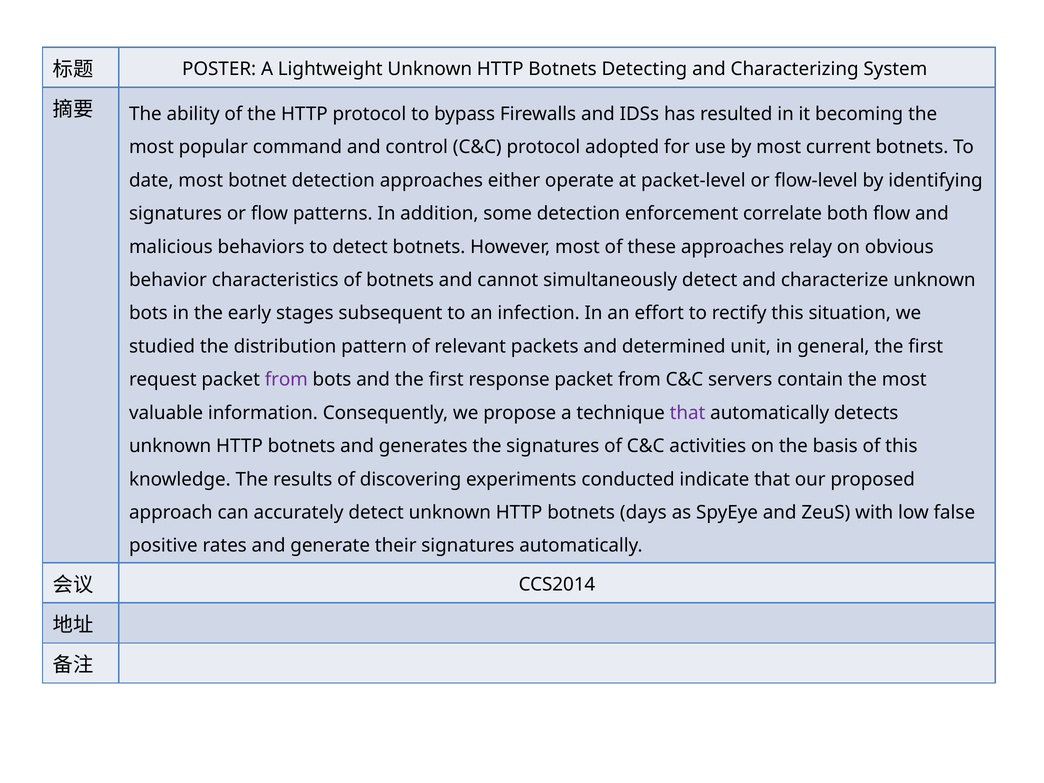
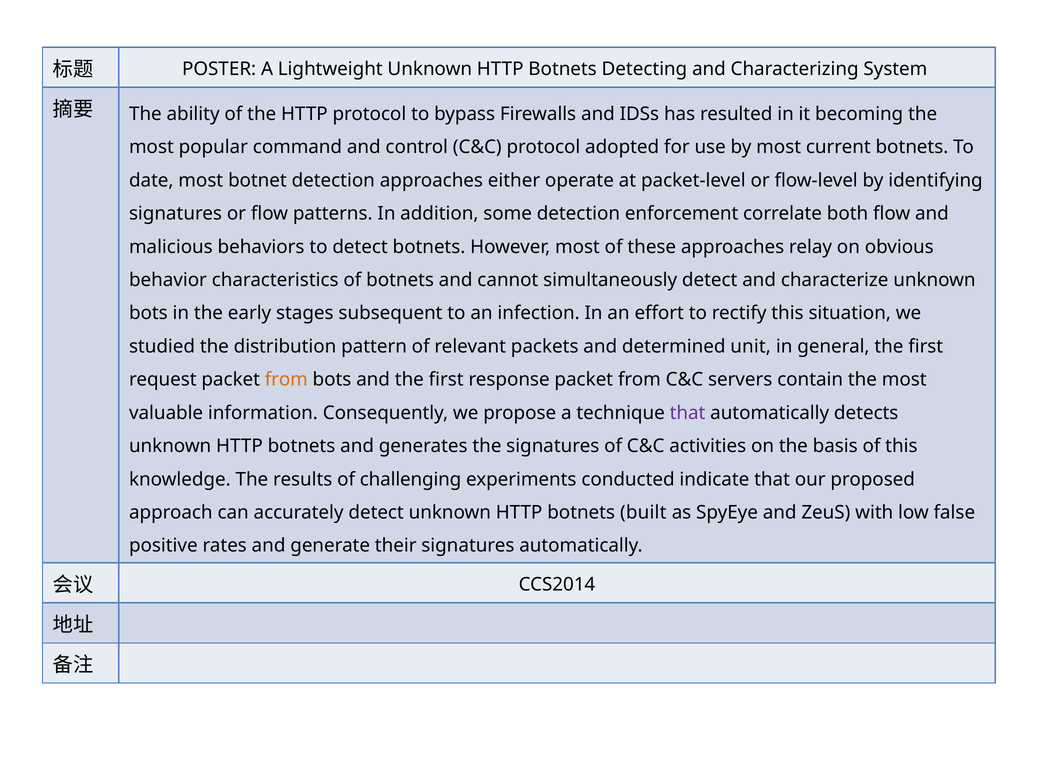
from colour: purple -> orange (286, 380)
discovering: discovering -> challenging (411, 479)
days: days -> built (643, 513)
